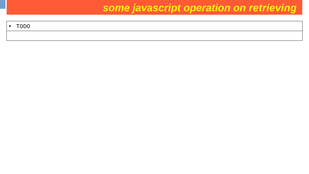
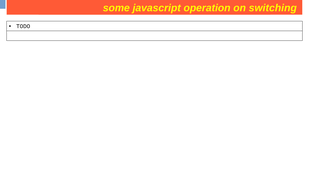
retrieving: retrieving -> switching (273, 8)
